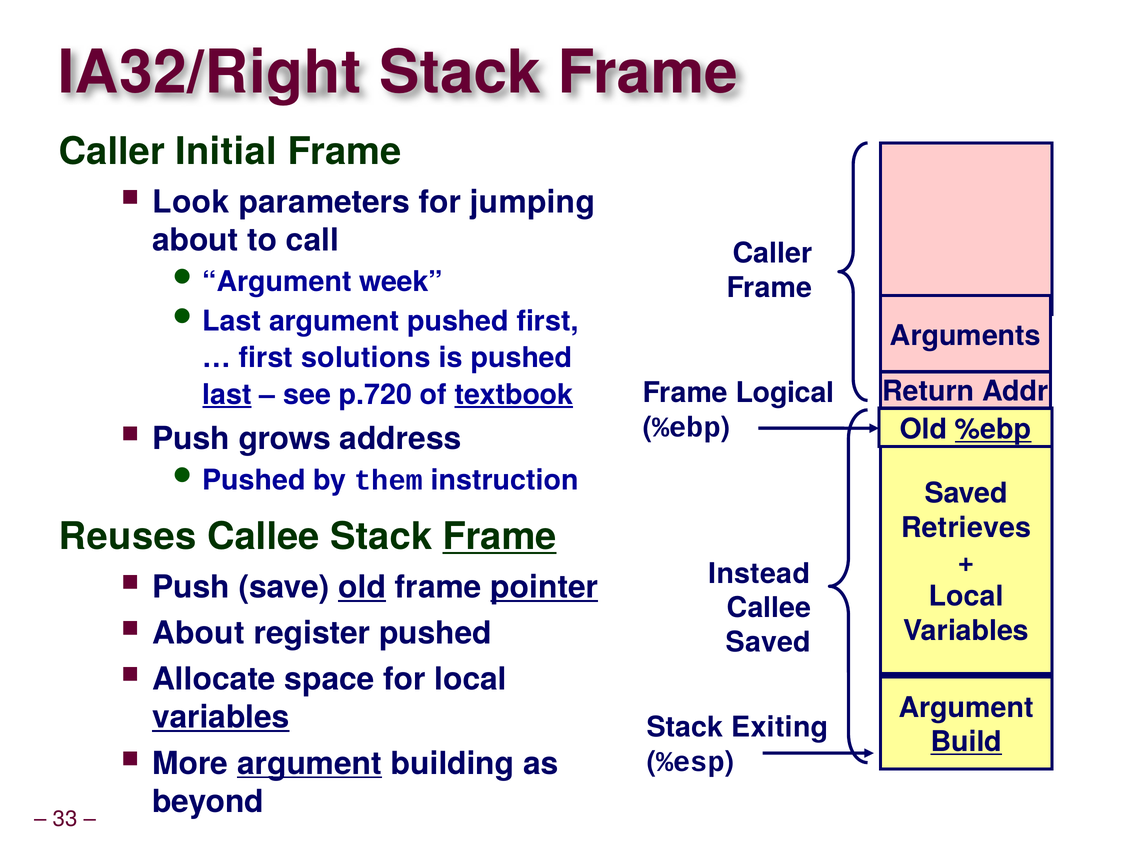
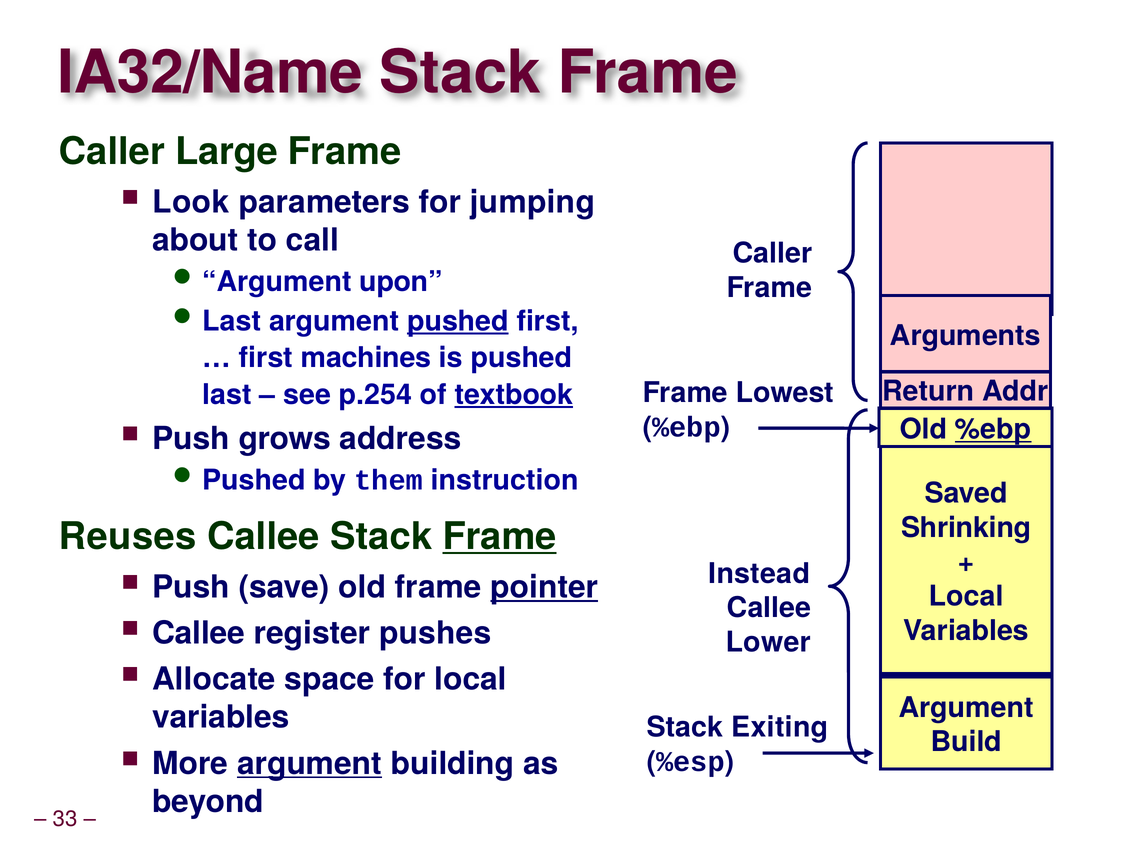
IA32/Right: IA32/Right -> IA32/Name (210, 73)
Initial: Initial -> Large (227, 152)
week: week -> upon (401, 282)
pushed underline: none -> present (458, 321)
solutions: solutions -> machines (366, 358)
Logical: Logical -> Lowest (785, 393)
last underline: present -> none (227, 395)
p.720: p.720 -> p.254 (375, 395)
Retrieves: Retrieves -> Shrinking (966, 528)
old underline: present -> none (362, 587)
About: About -> Callee (199, 633)
register pushed: pushed -> pushes (435, 633)
Saved: Saved -> Lower (768, 642)
variables underline: present -> none (221, 717)
Build underline: present -> none (966, 742)
